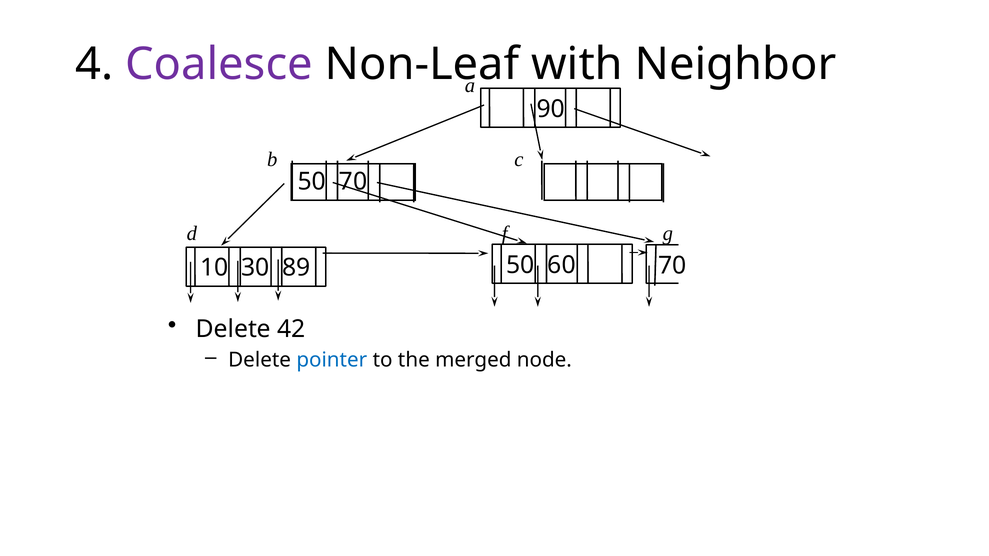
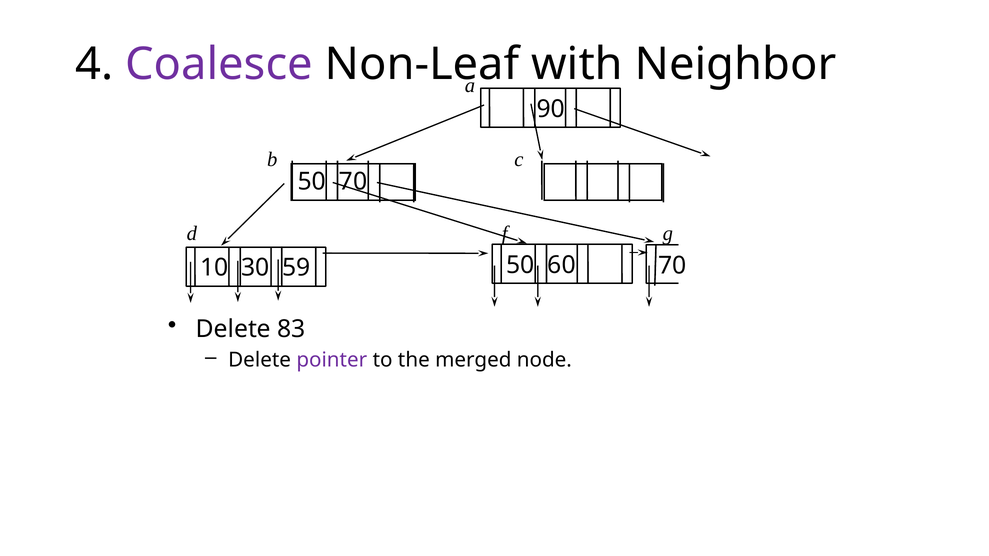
89: 89 -> 59 (296, 268)
42: 42 -> 83 (292, 329)
pointer colour: blue -> purple (332, 360)
